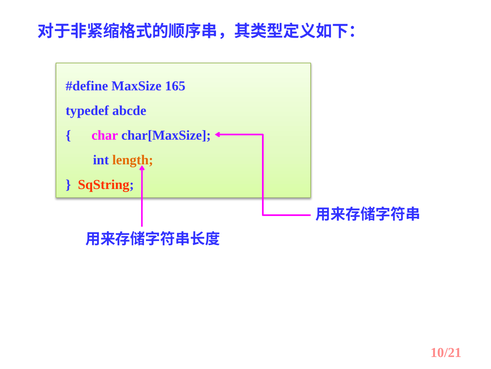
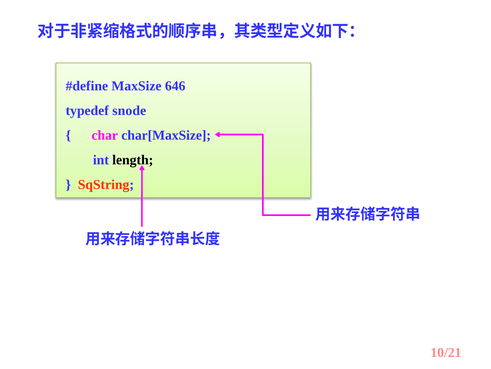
165: 165 -> 646 (175, 86)
abcde: abcde -> snode (129, 110)
length colour: orange -> black (133, 160)
